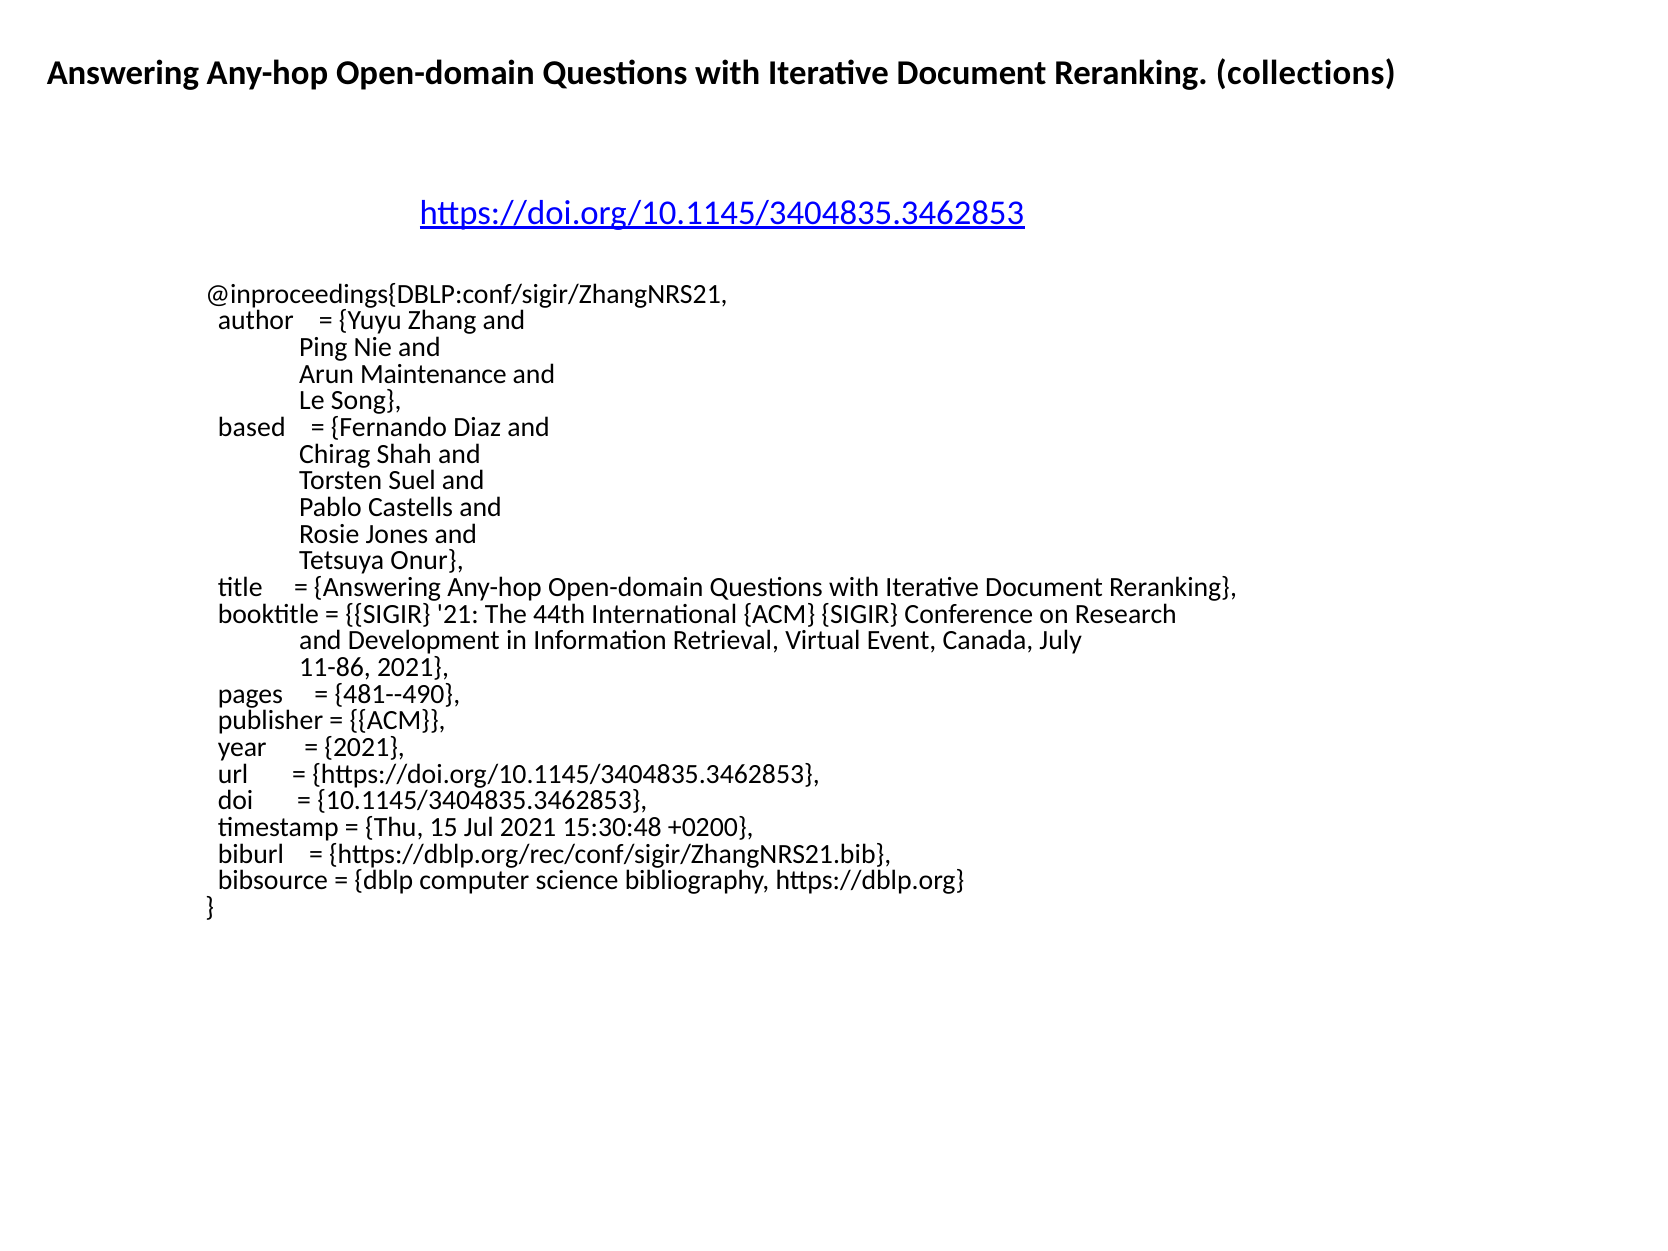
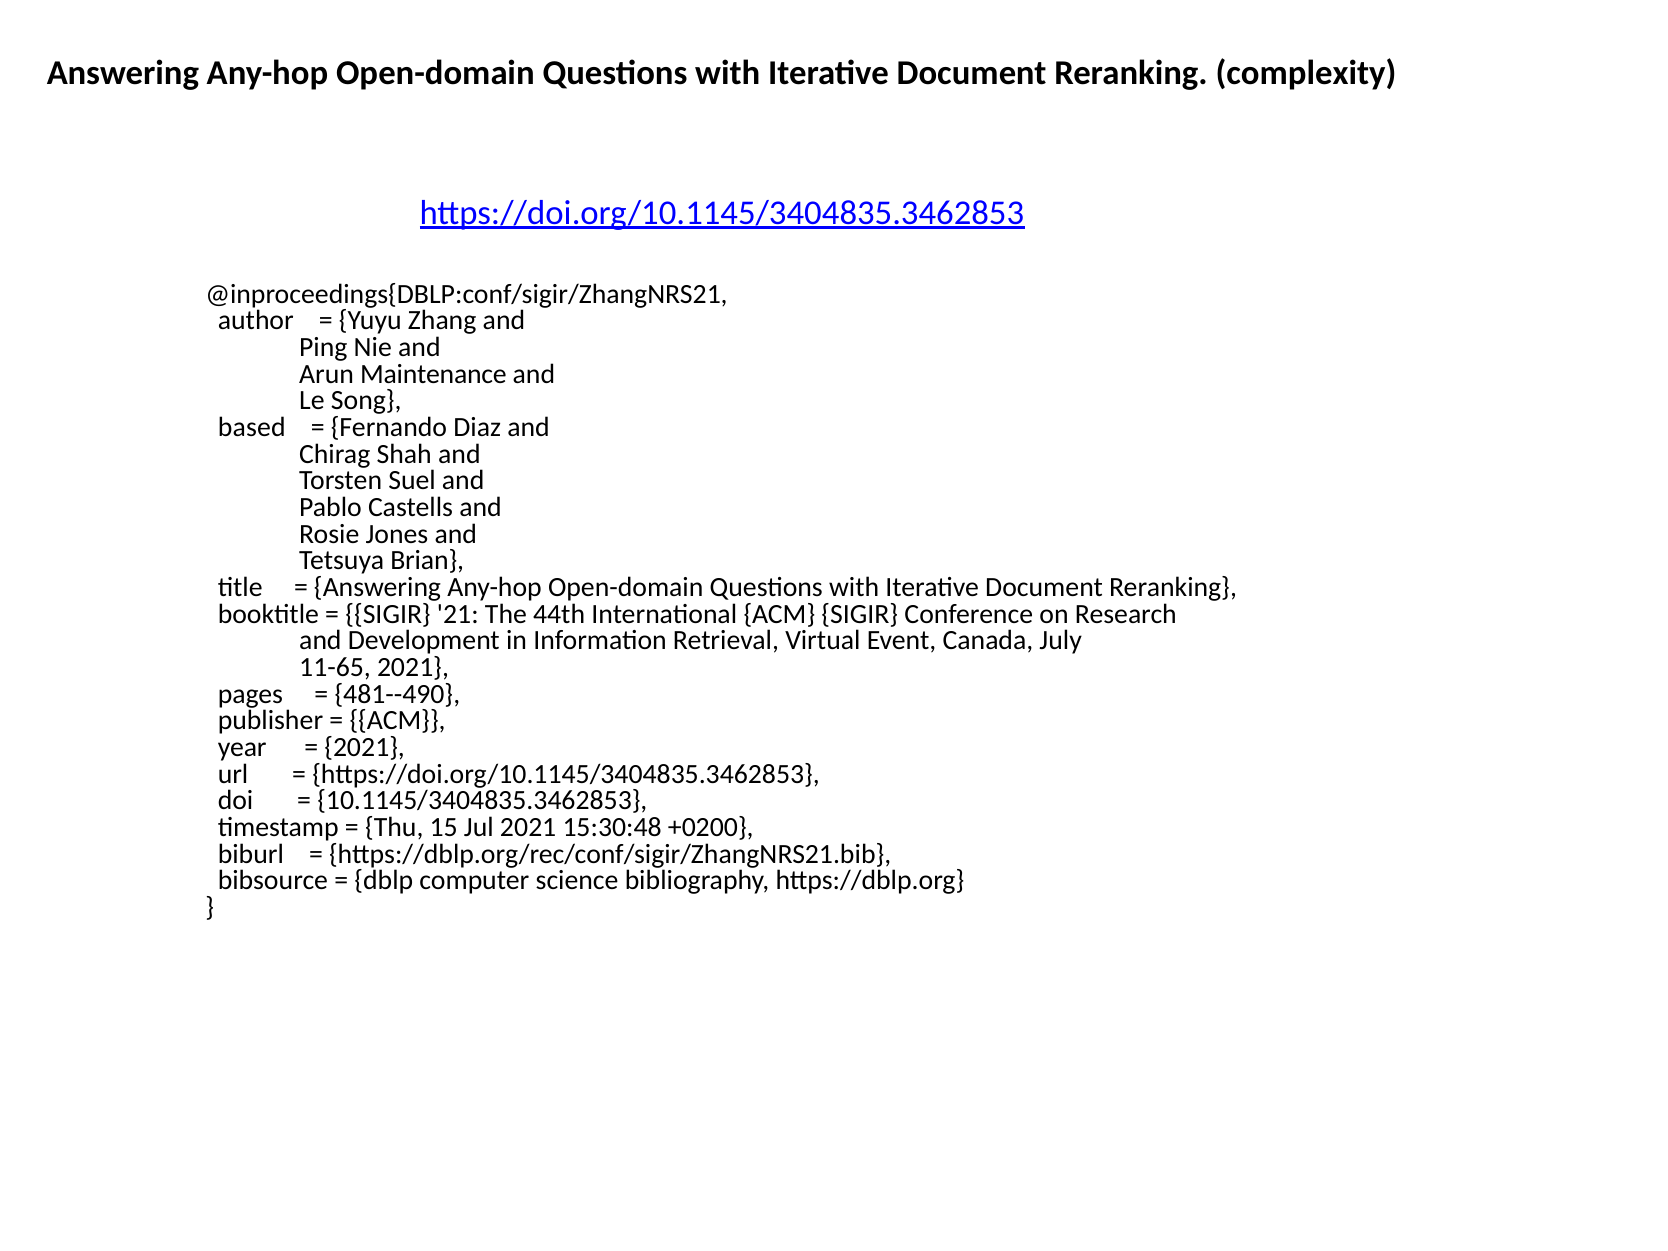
collections: collections -> complexity (1306, 73)
Onur: Onur -> Brian (427, 561)
11-86: 11-86 -> 11-65 (335, 667)
